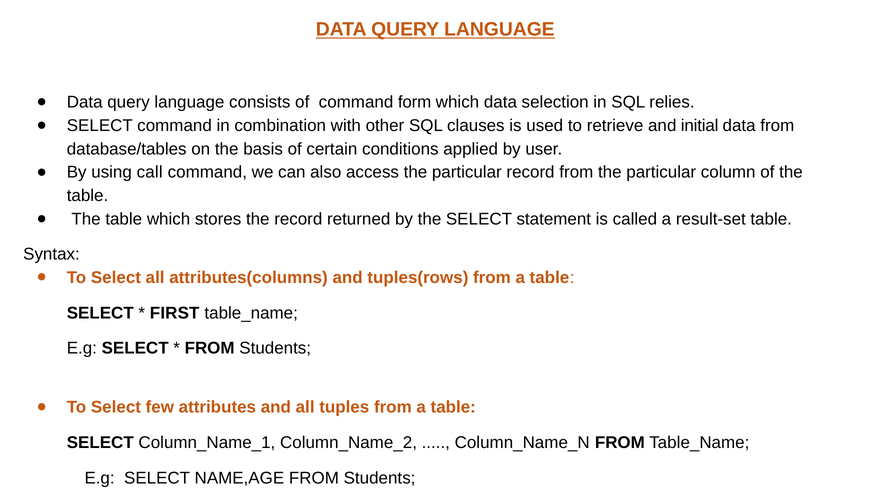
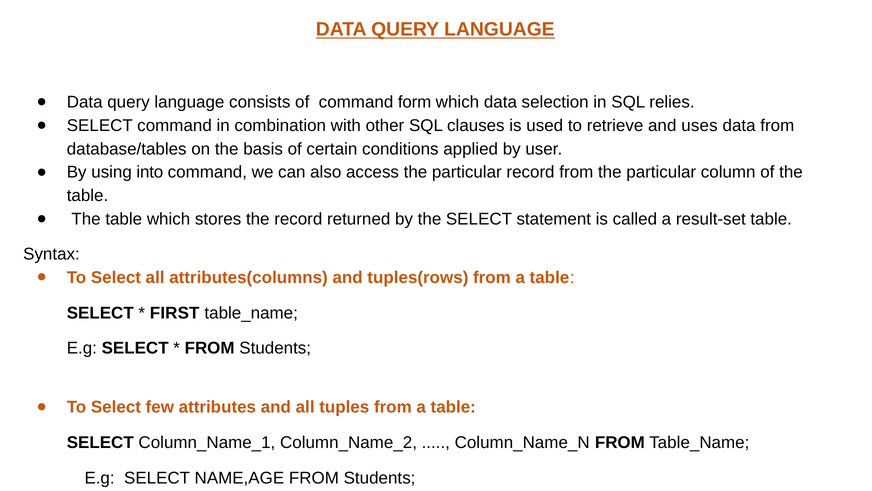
initial: initial -> uses (699, 125)
call: call -> into (150, 172)
